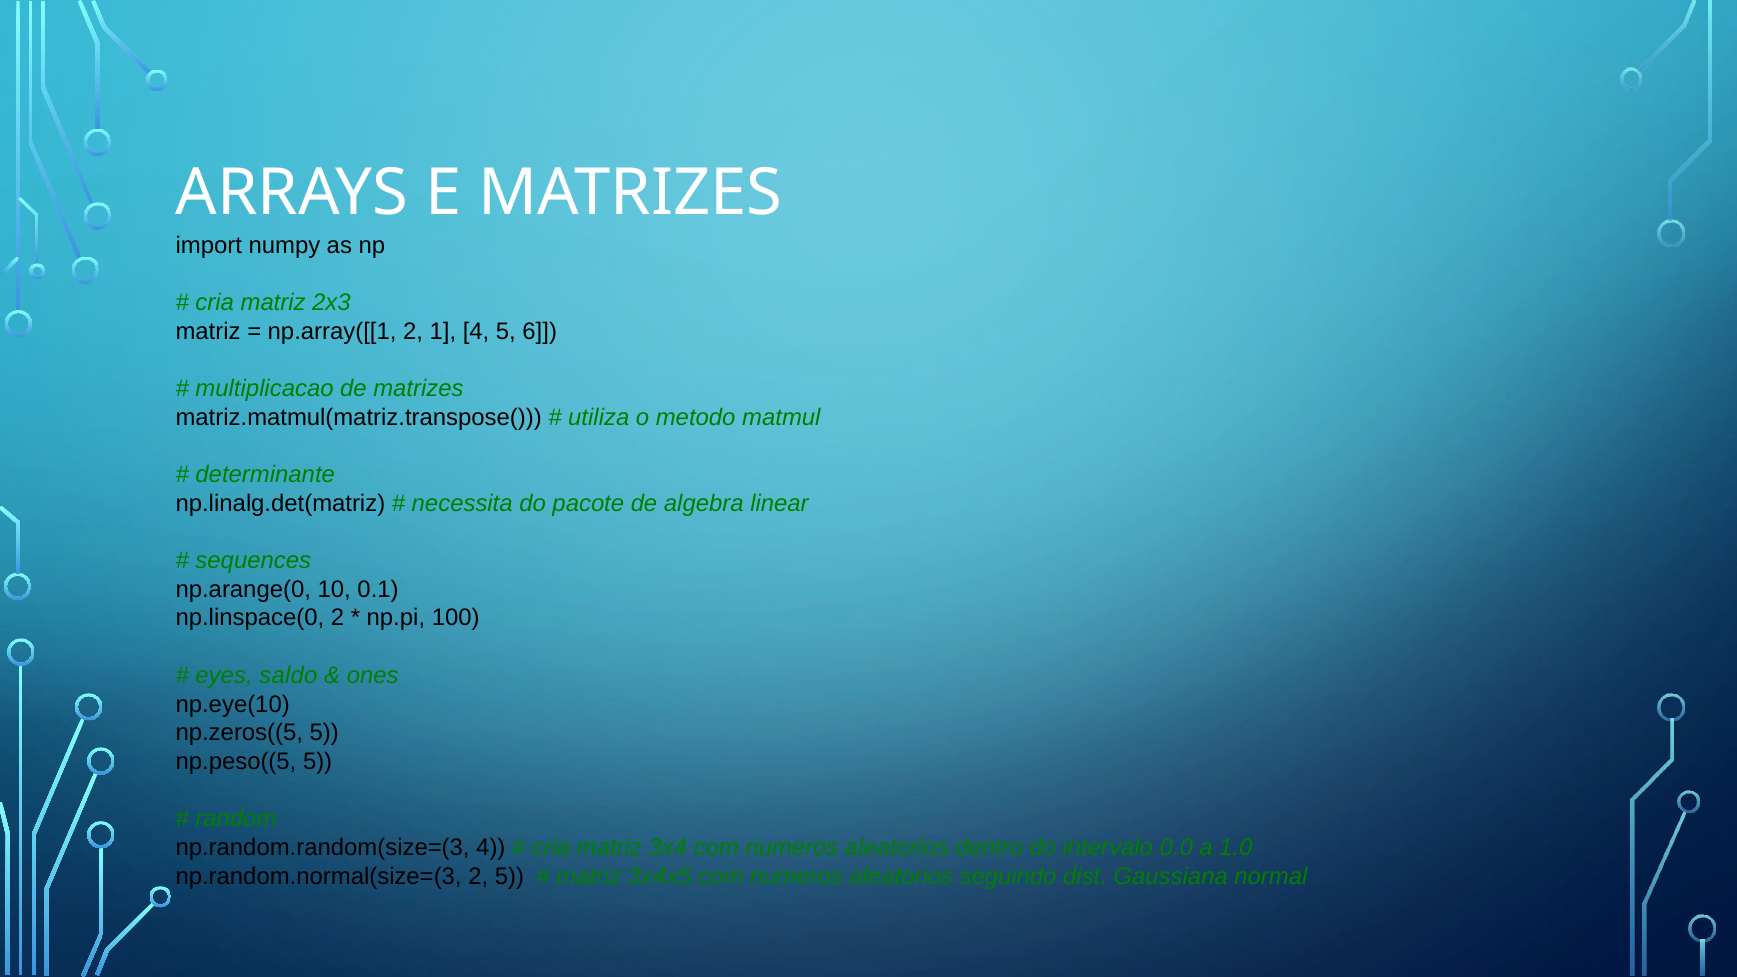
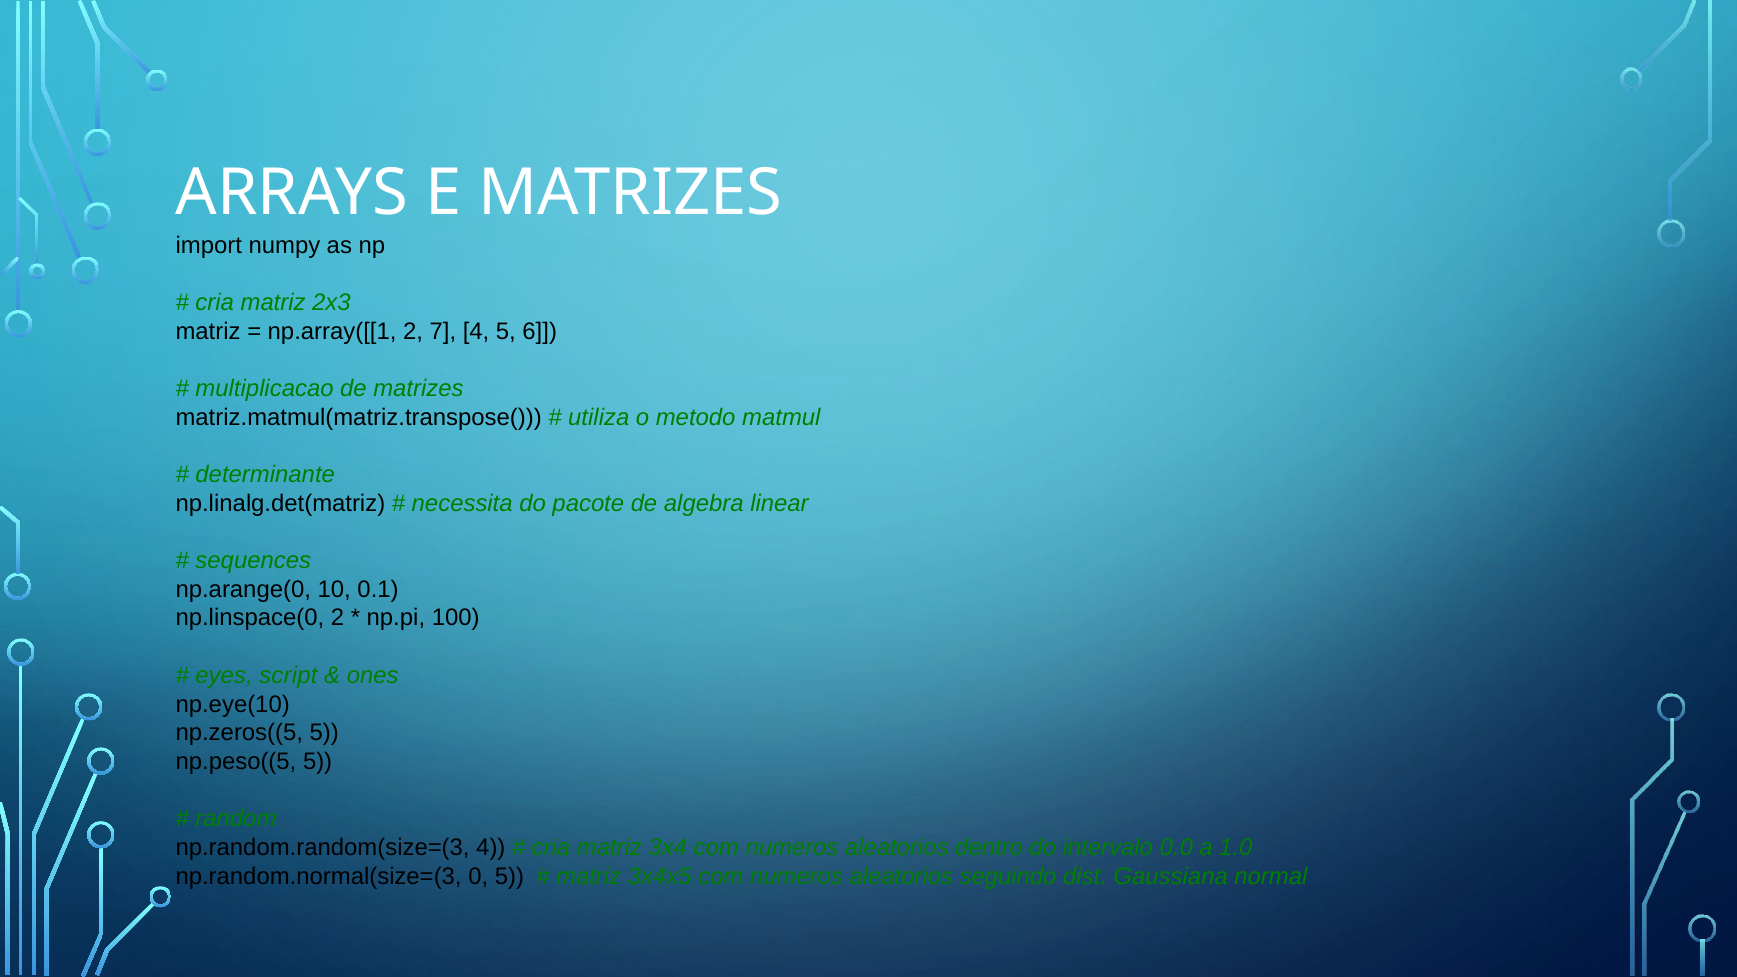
1: 1 -> 7 (443, 331)
saldo: saldo -> script (288, 675)
np.random.normal(size=(3 2: 2 -> 0 (478, 876)
